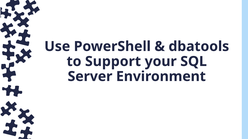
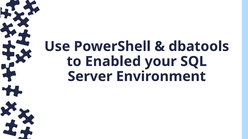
Support: Support -> Enabled (113, 62)
